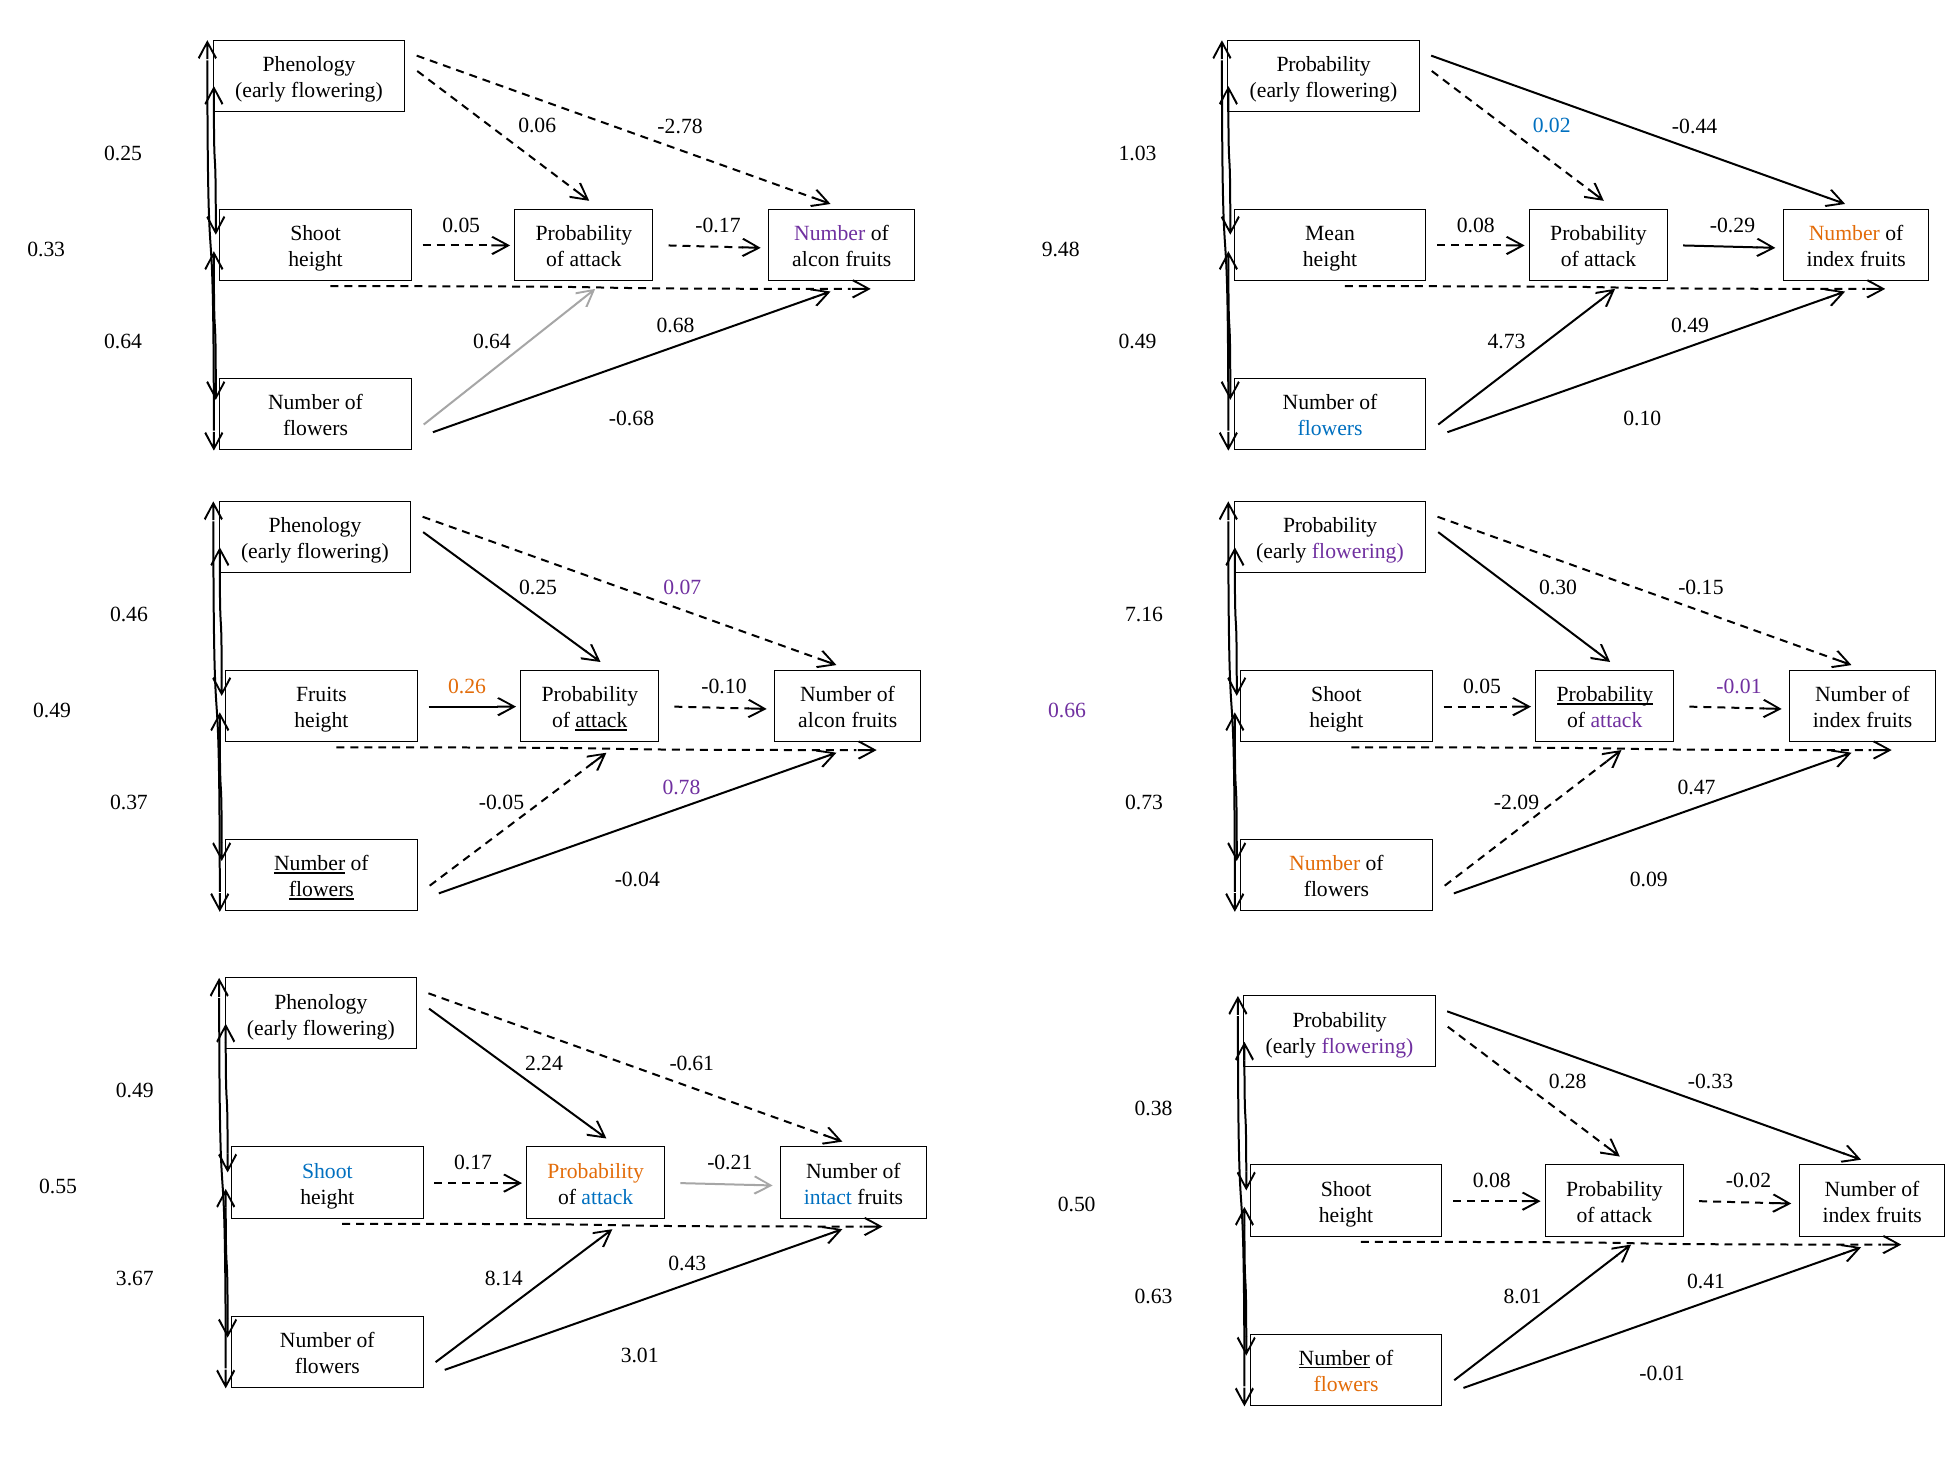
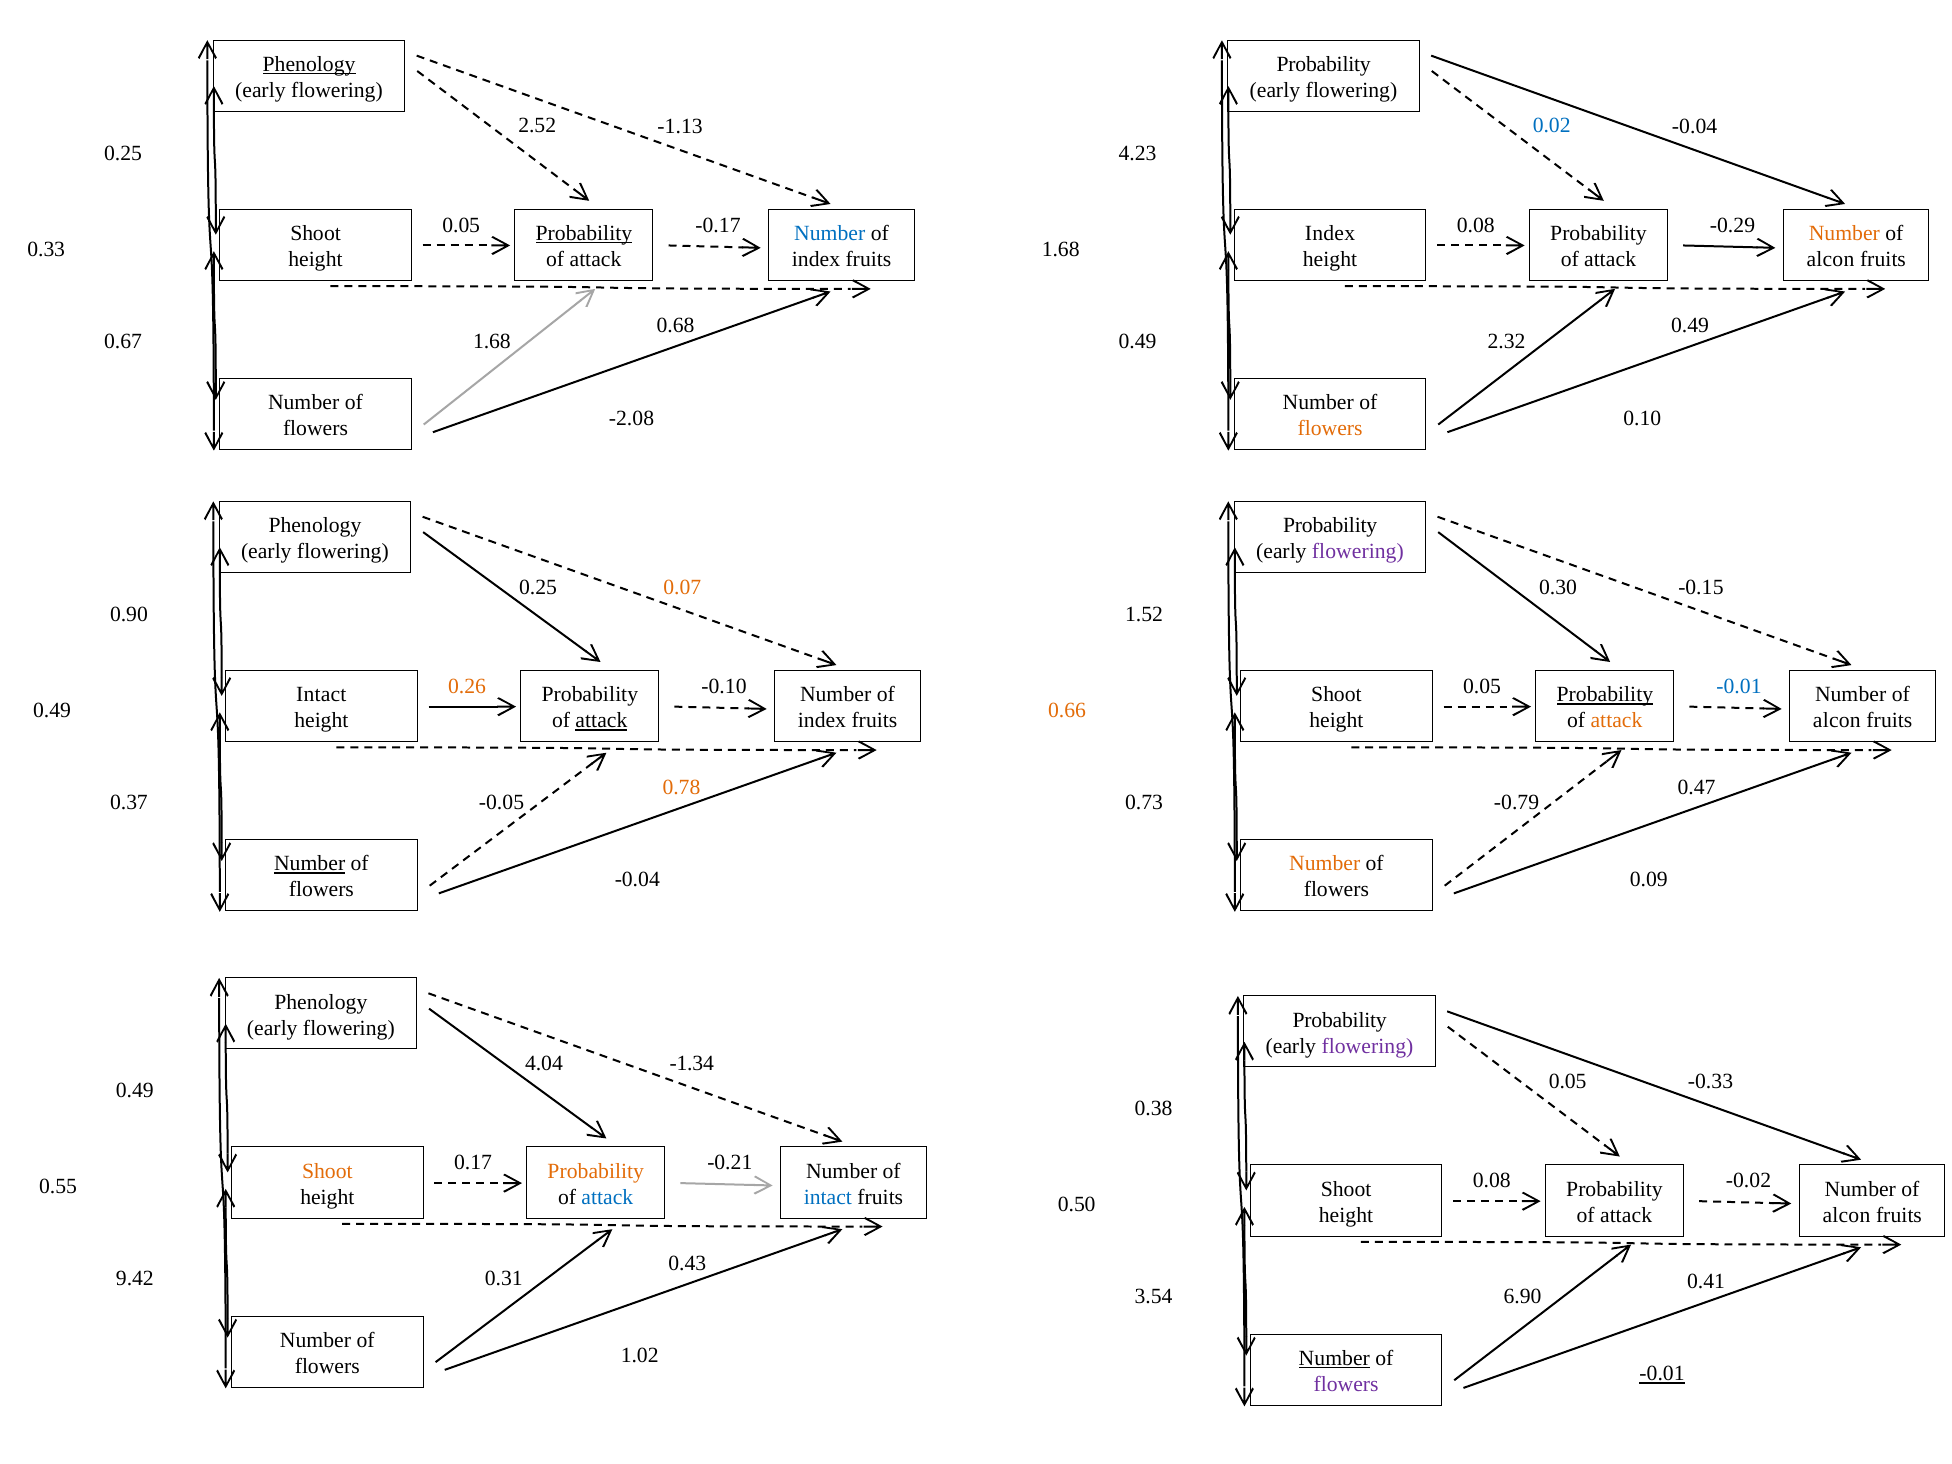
Phenology underline: none -> present (309, 64)
0.06: 0.06 -> 2.52 (537, 126)
-2.78: -2.78 -> -1.13 (680, 126)
-0.44: -0.44 -> -0.04 (1695, 126)
1.03: 1.03 -> 4.23 (1138, 153)
Probability underline: none -> present (584, 233)
Number colour: purple -> blue (830, 233)
Mean: Mean -> Index (1330, 233)
9.48: 9.48 -> 1.68 (1061, 249)
alcon: alcon -> index (816, 259)
index: index -> alcon (1830, 259)
0.64: 0.64 -> 0.67 (123, 341)
0.64: 0.64 -> 1.68 (492, 341)
4.73: 4.73 -> 2.32 (1506, 341)
-0.68: -0.68 -> -2.08 (632, 418)
flowers colour: blue -> orange (1330, 428)
0.07 colour: purple -> orange (682, 587)
0.46: 0.46 -> 0.90 (129, 614)
7.16: 7.16 -> 1.52 (1144, 614)
-0.01 colour: purple -> blue (1739, 686)
Fruits: Fruits -> Intact (321, 695)
0.66 colour: purple -> orange (1067, 710)
alcon: alcon -> index (822, 721)
attack colour: purple -> orange (1616, 721)
index: index -> alcon (1837, 721)
0.78 colour: purple -> orange (681, 787)
-2.09: -2.09 -> -0.79 (1517, 802)
flowers underline: present -> none (321, 890)
2.24: 2.24 -> 4.04 (544, 1063)
-0.61: -0.61 -> -1.34 (692, 1064)
0.28: 0.28 -> 0.05 (1568, 1082)
Shoot colour: blue -> orange (327, 1171)
index: index -> alcon (1846, 1215)
3.67: 3.67 -> 9.42 (135, 1279)
8.14: 8.14 -> 0.31 (504, 1279)
0.63: 0.63 -> 3.54 (1154, 1297)
8.01: 8.01 -> 6.90 (1522, 1297)
3.01: 3.01 -> 1.02 (640, 1356)
-0.01 underline: none -> present (1662, 1374)
flowers colour: orange -> purple (1346, 1384)
